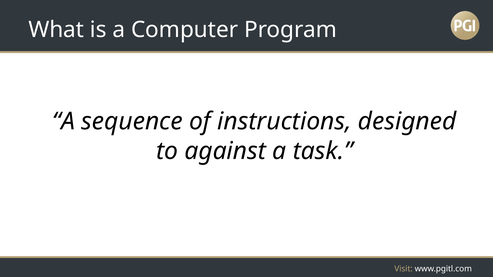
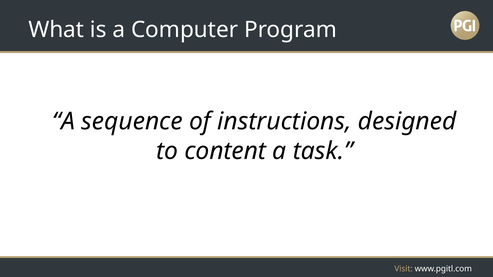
against: against -> content (225, 151)
